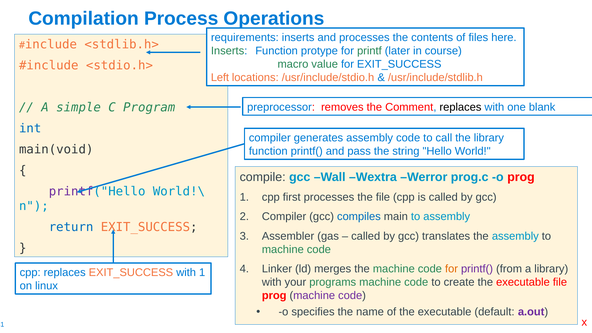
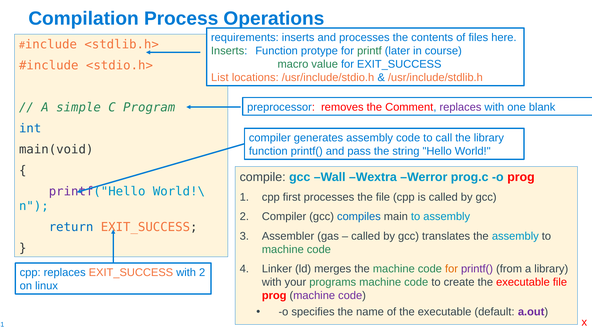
Left: Left -> List (220, 77)
replaces colour: black -> purple (460, 107)
with 1: 1 -> 2 (202, 273)
